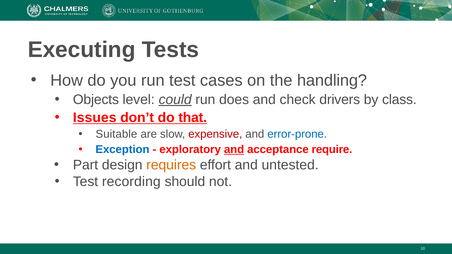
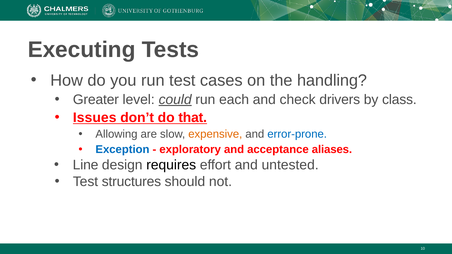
Objects: Objects -> Greater (96, 100)
does: does -> each (234, 100)
Suitable: Suitable -> Allowing (117, 134)
expensive colour: red -> orange (215, 134)
and underline: present -> none (234, 150)
require: require -> aliases (332, 150)
Part: Part -> Line (86, 165)
requires colour: orange -> black (171, 165)
recording: recording -> structures (131, 182)
